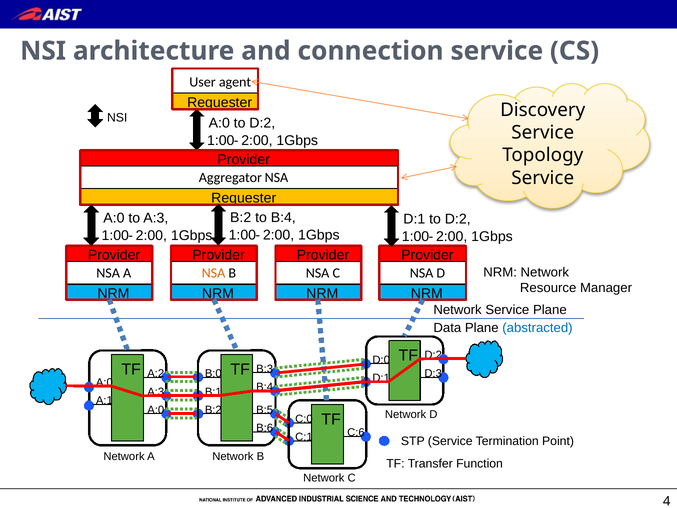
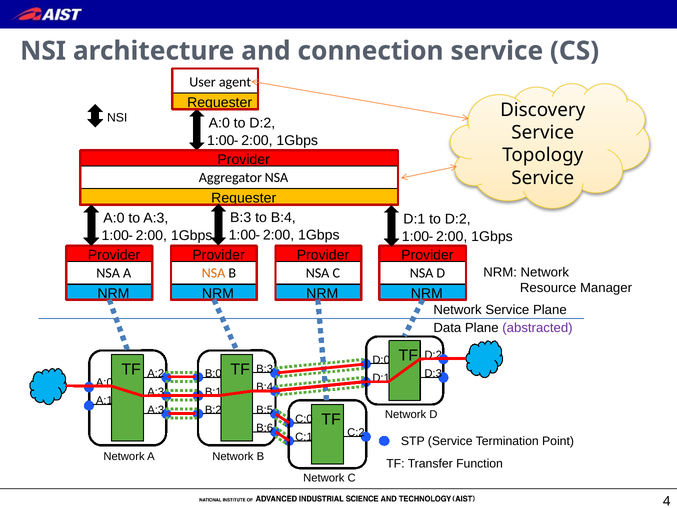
B:2: B:2 -> B:3 (241, 218)
abstracted colour: blue -> purple (537, 328)
A:0: A:0 -> A:3 (156, 410)
C:6: C:6 -> C:2 (356, 432)
